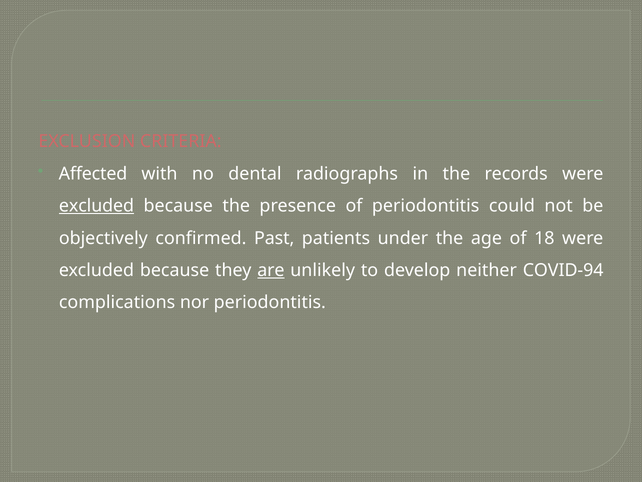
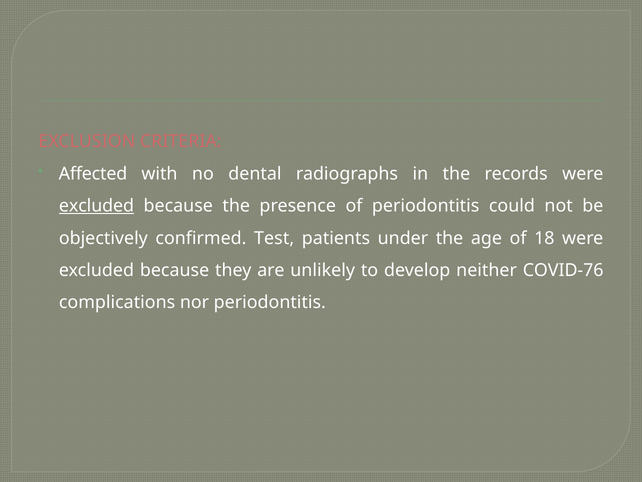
Past: Past -> Test (274, 238)
are underline: present -> none (271, 270)
COVID-94: COVID-94 -> COVID-76 (563, 270)
